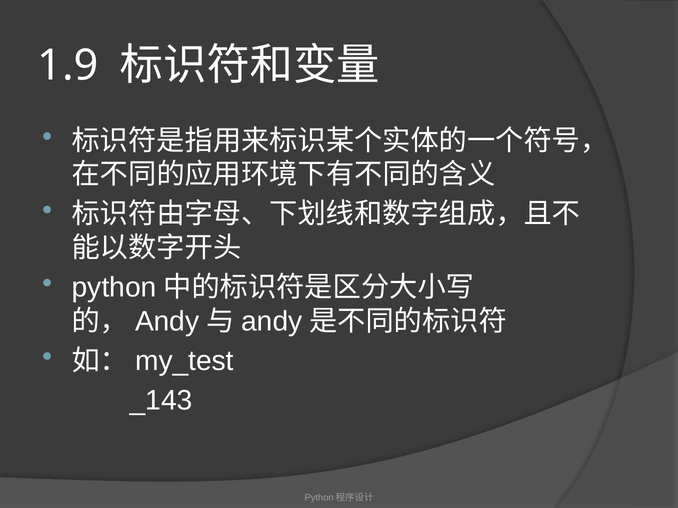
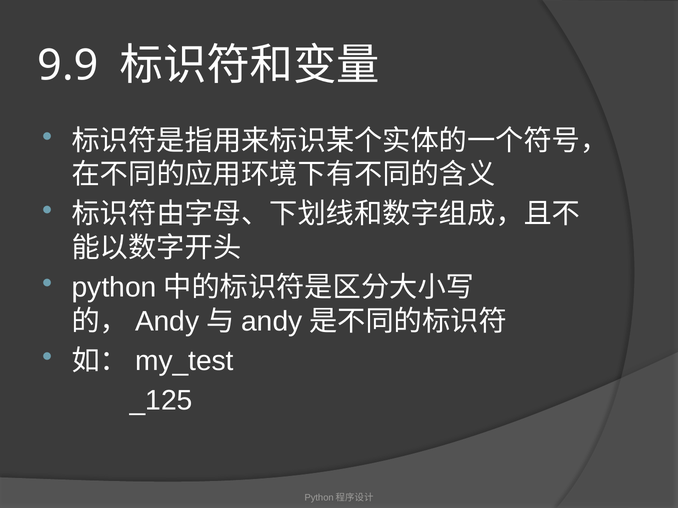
1.9: 1.9 -> 9.9 (68, 66)
_143: _143 -> _125 (161, 401)
